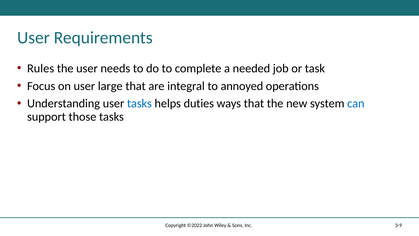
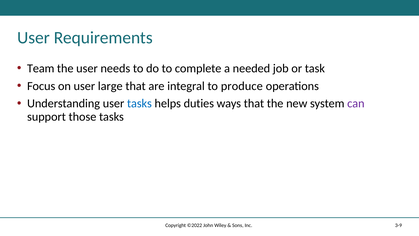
Rules: Rules -> Team (41, 68)
annoyed: annoyed -> produce (242, 86)
can colour: blue -> purple (356, 103)
